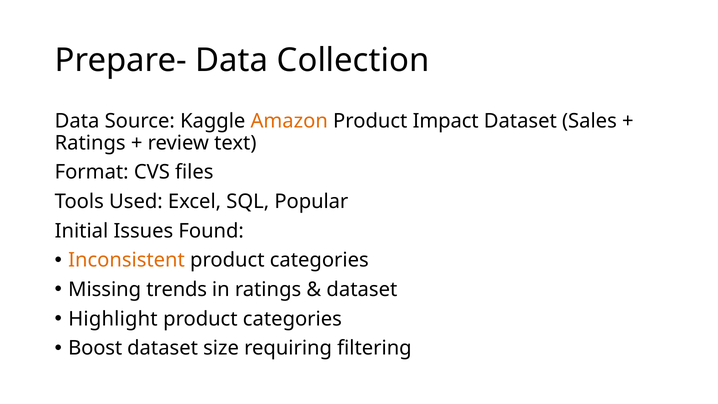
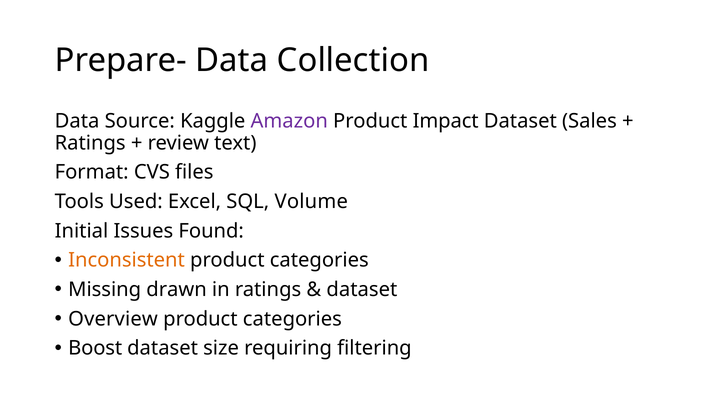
Amazon colour: orange -> purple (289, 121)
Popular: Popular -> Volume (311, 201)
trends: trends -> drawn (177, 289)
Highlight: Highlight -> Overview (113, 319)
